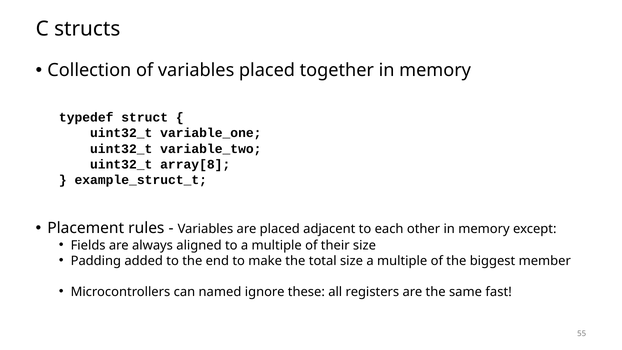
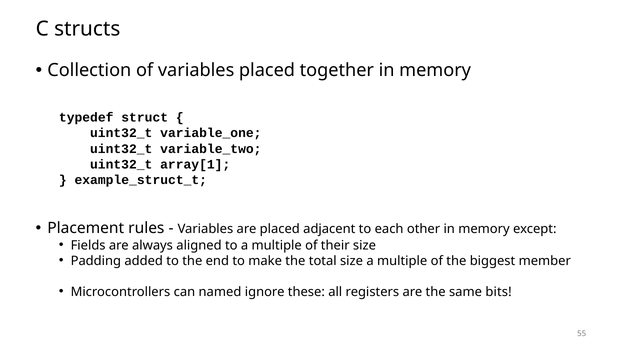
array[8: array[8 -> array[1 (195, 164)
fast: fast -> bits (499, 292)
